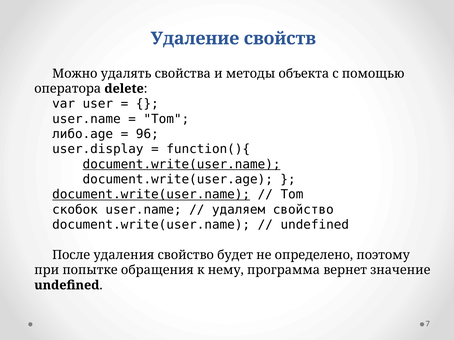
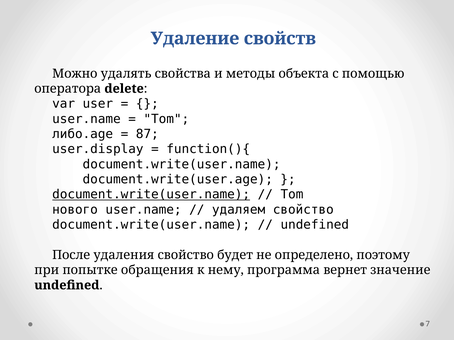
96: 96 -> 87 (147, 134)
document.write(user.name underline: present -> none (182, 164)
скобок: скобок -> нового (75, 210)
